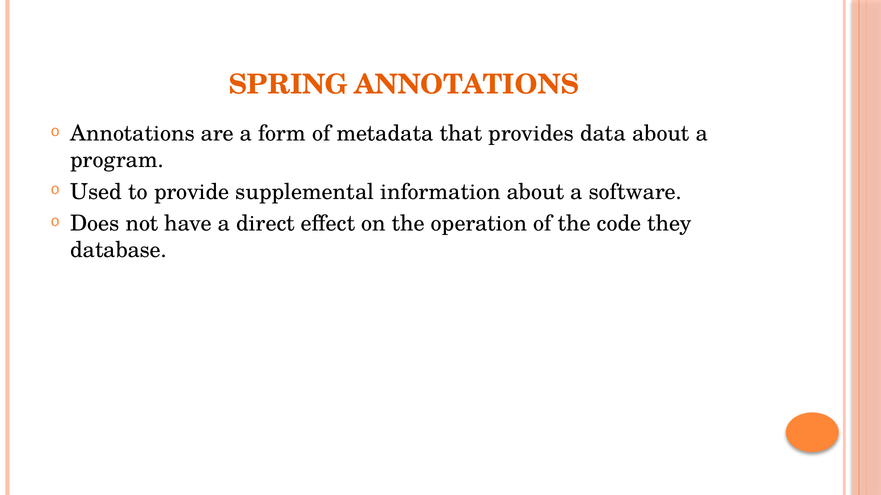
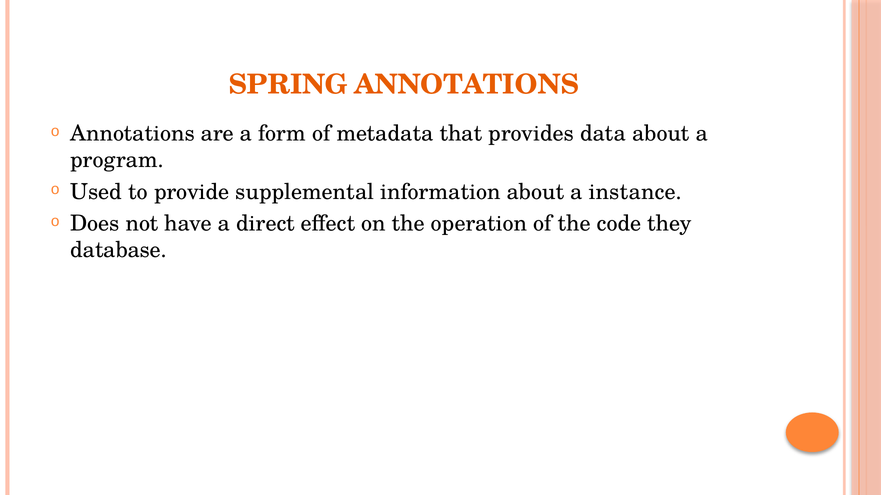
software: software -> instance (635, 192)
